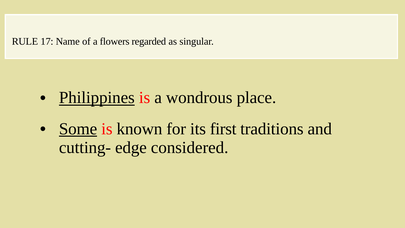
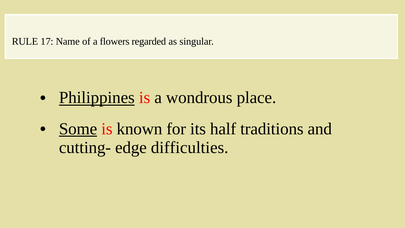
first: first -> half (223, 129)
considered: considered -> difficulties (190, 147)
